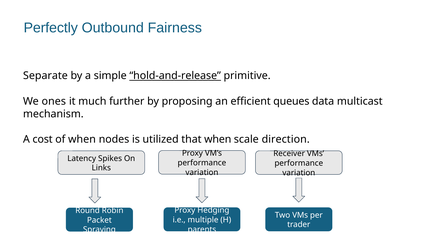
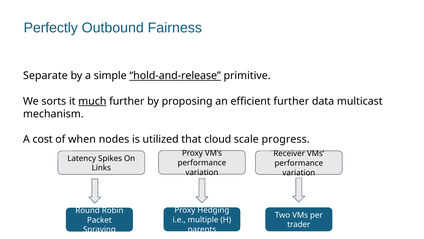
ones: ones -> sorts (54, 101)
much underline: none -> present (92, 101)
efficient queues: queues -> further (291, 101)
that when: when -> cloud (218, 139)
direction: direction -> progress (286, 139)
